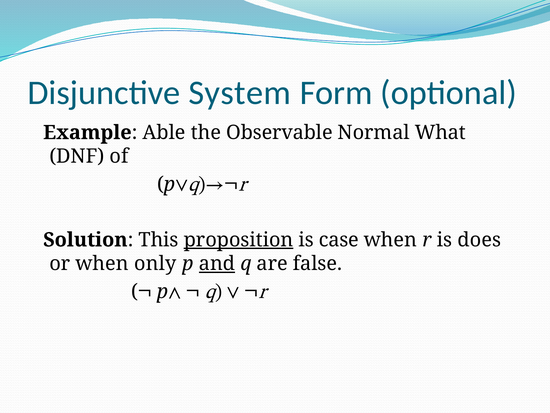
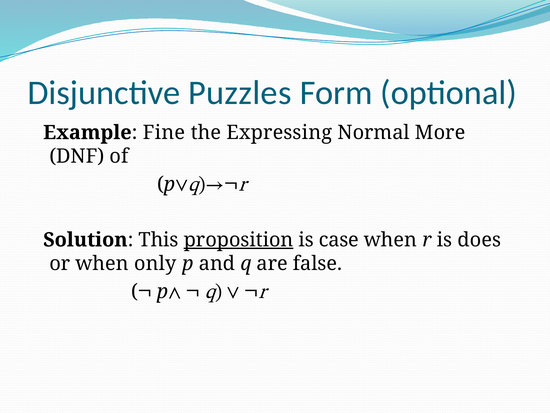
System: System -> Puzzles (240, 93)
Able: Able -> Fine (164, 132)
Observable: Observable -> Expressing (279, 132)
What: What -> More (440, 132)
and underline: present -> none (217, 263)
